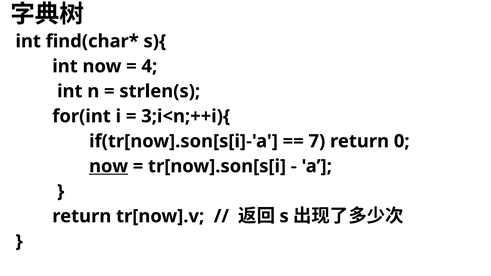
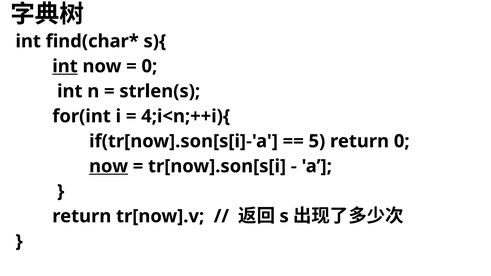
int underline: none -> present (65, 66)
4: 4 -> 0 (149, 66)
3;i<n;++i){: 3;i<n;++i){ -> 4;i<n;++i){ (186, 116)
7: 7 -> 5 (317, 141)
